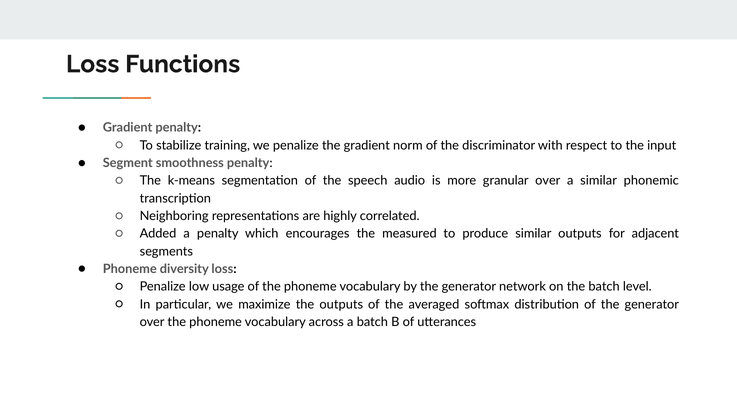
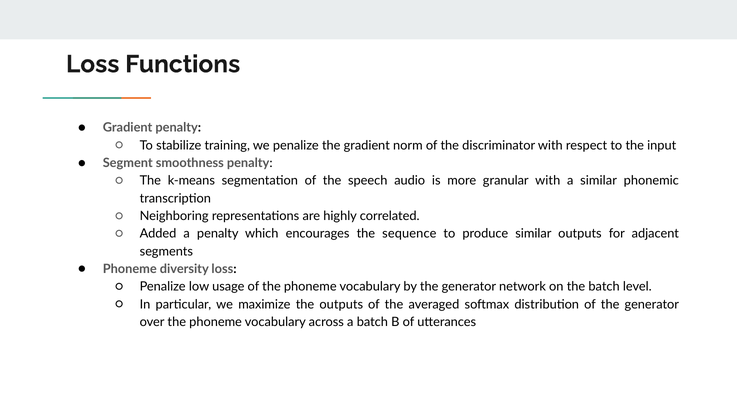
granular over: over -> with (548, 180)
measured: measured -> sequence (409, 233)
